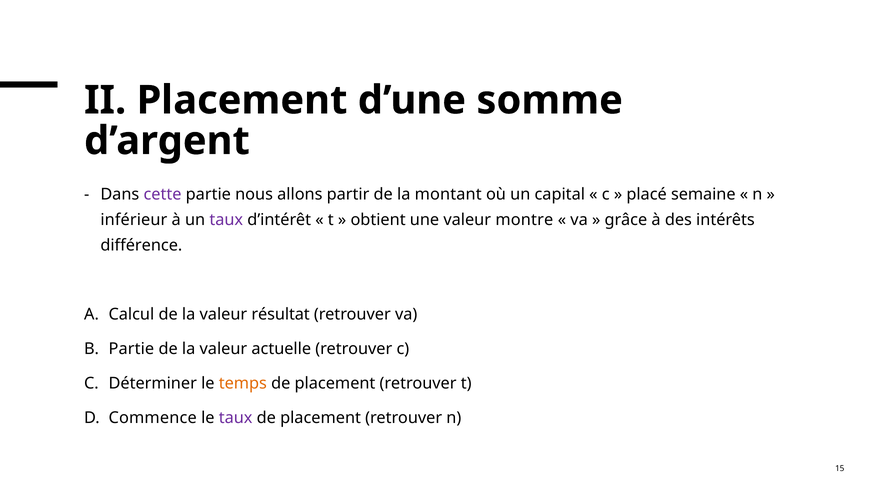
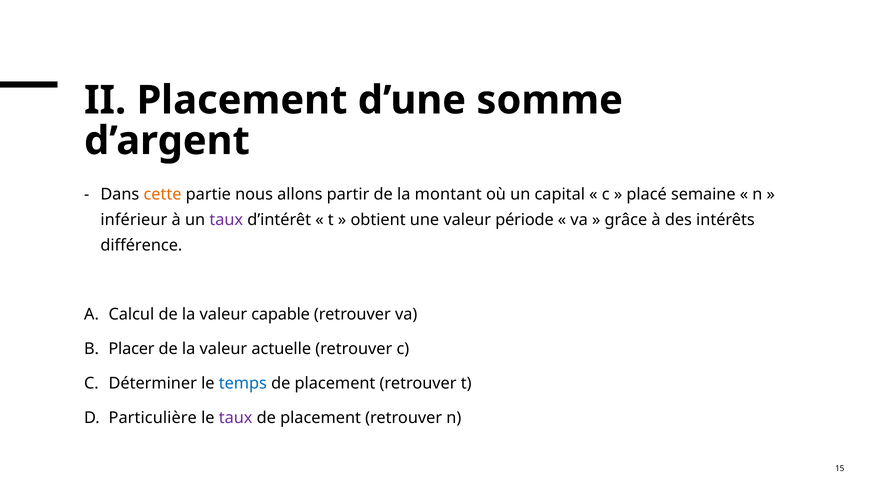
cette colour: purple -> orange (163, 195)
montre: montre -> période (524, 220)
résultat: résultat -> capable (281, 315)
Partie: Partie -> Placer (132, 349)
temps colour: orange -> blue (243, 384)
Commence: Commence -> Particulière (153, 418)
